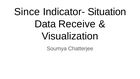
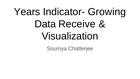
Since: Since -> Years (27, 12)
Situation: Situation -> Growing (107, 12)
